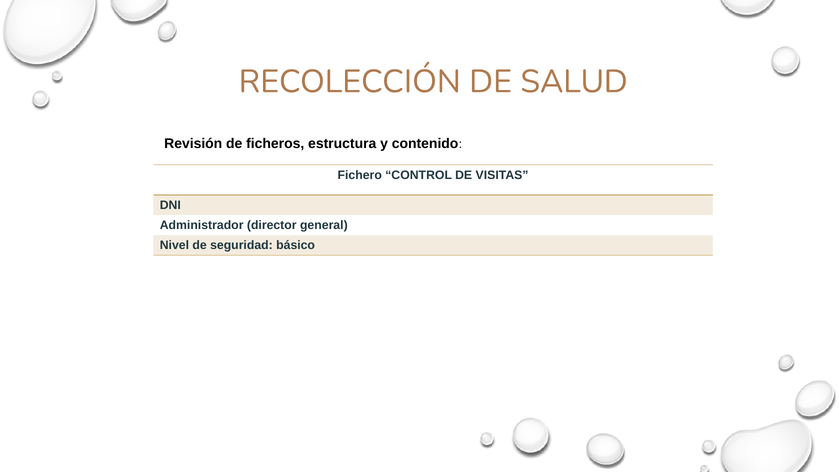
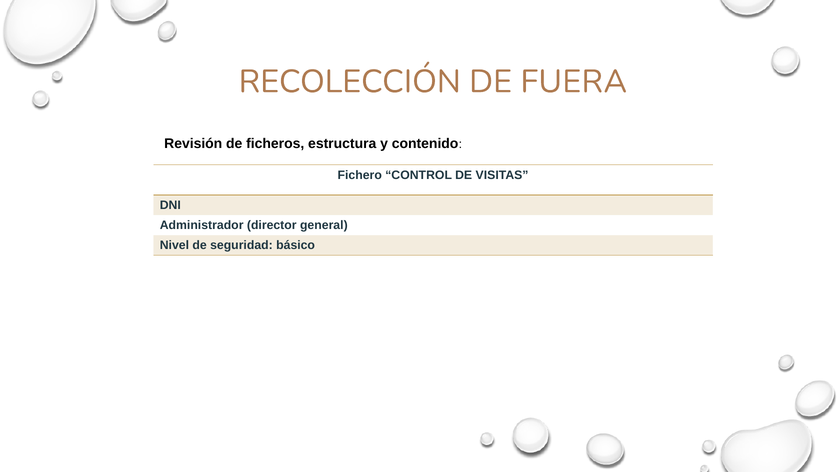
SALUD: SALUD -> FUERA (574, 82)
